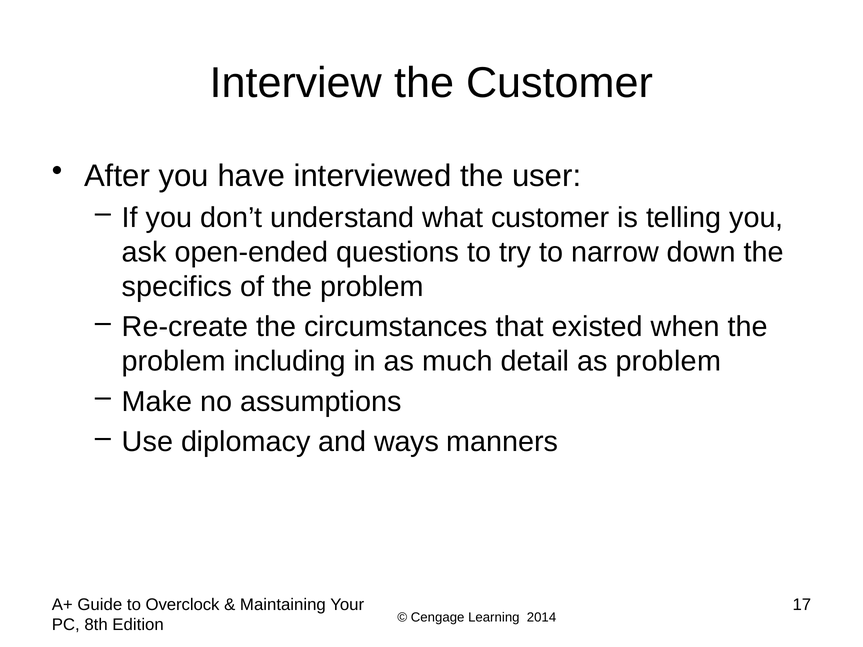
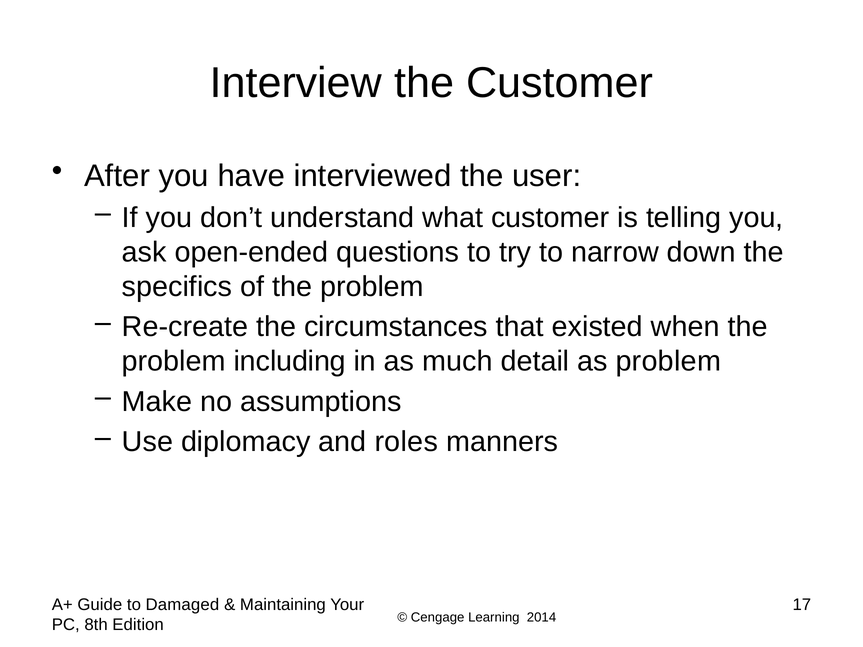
ways: ways -> roles (406, 442)
Overclock: Overclock -> Damaged (182, 605)
